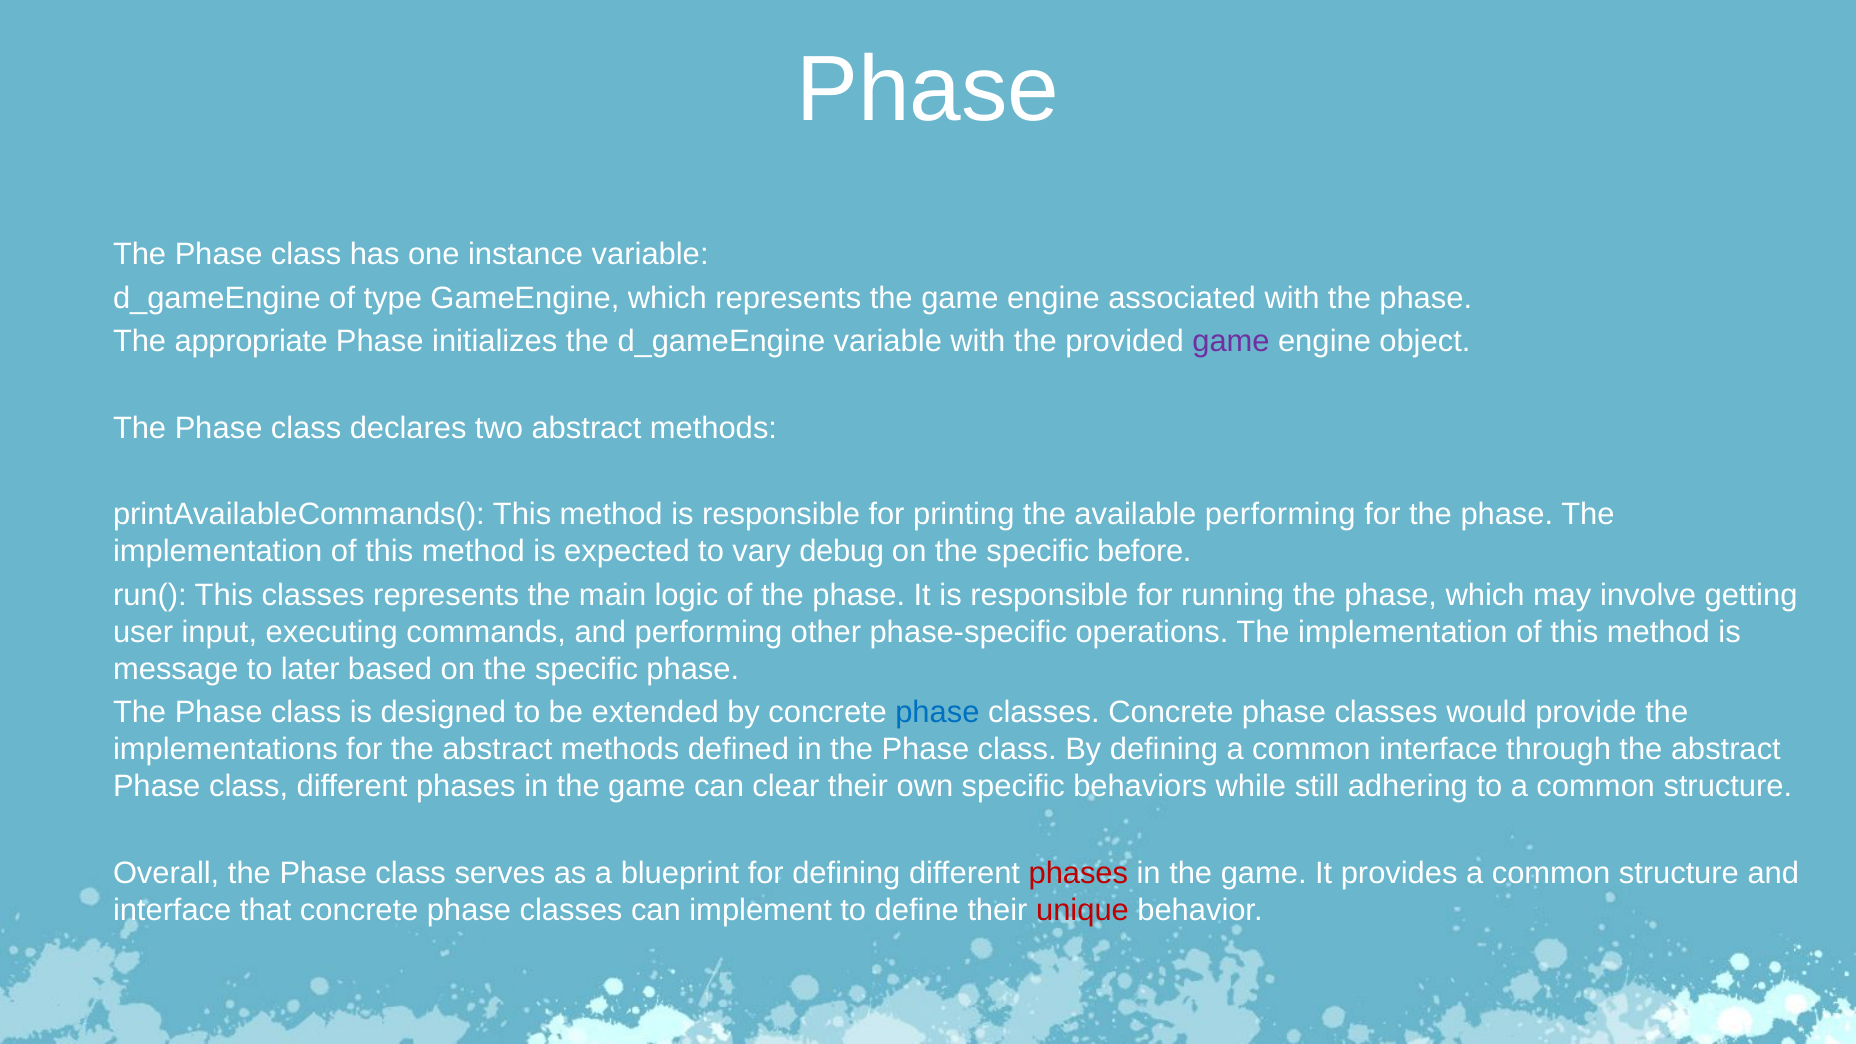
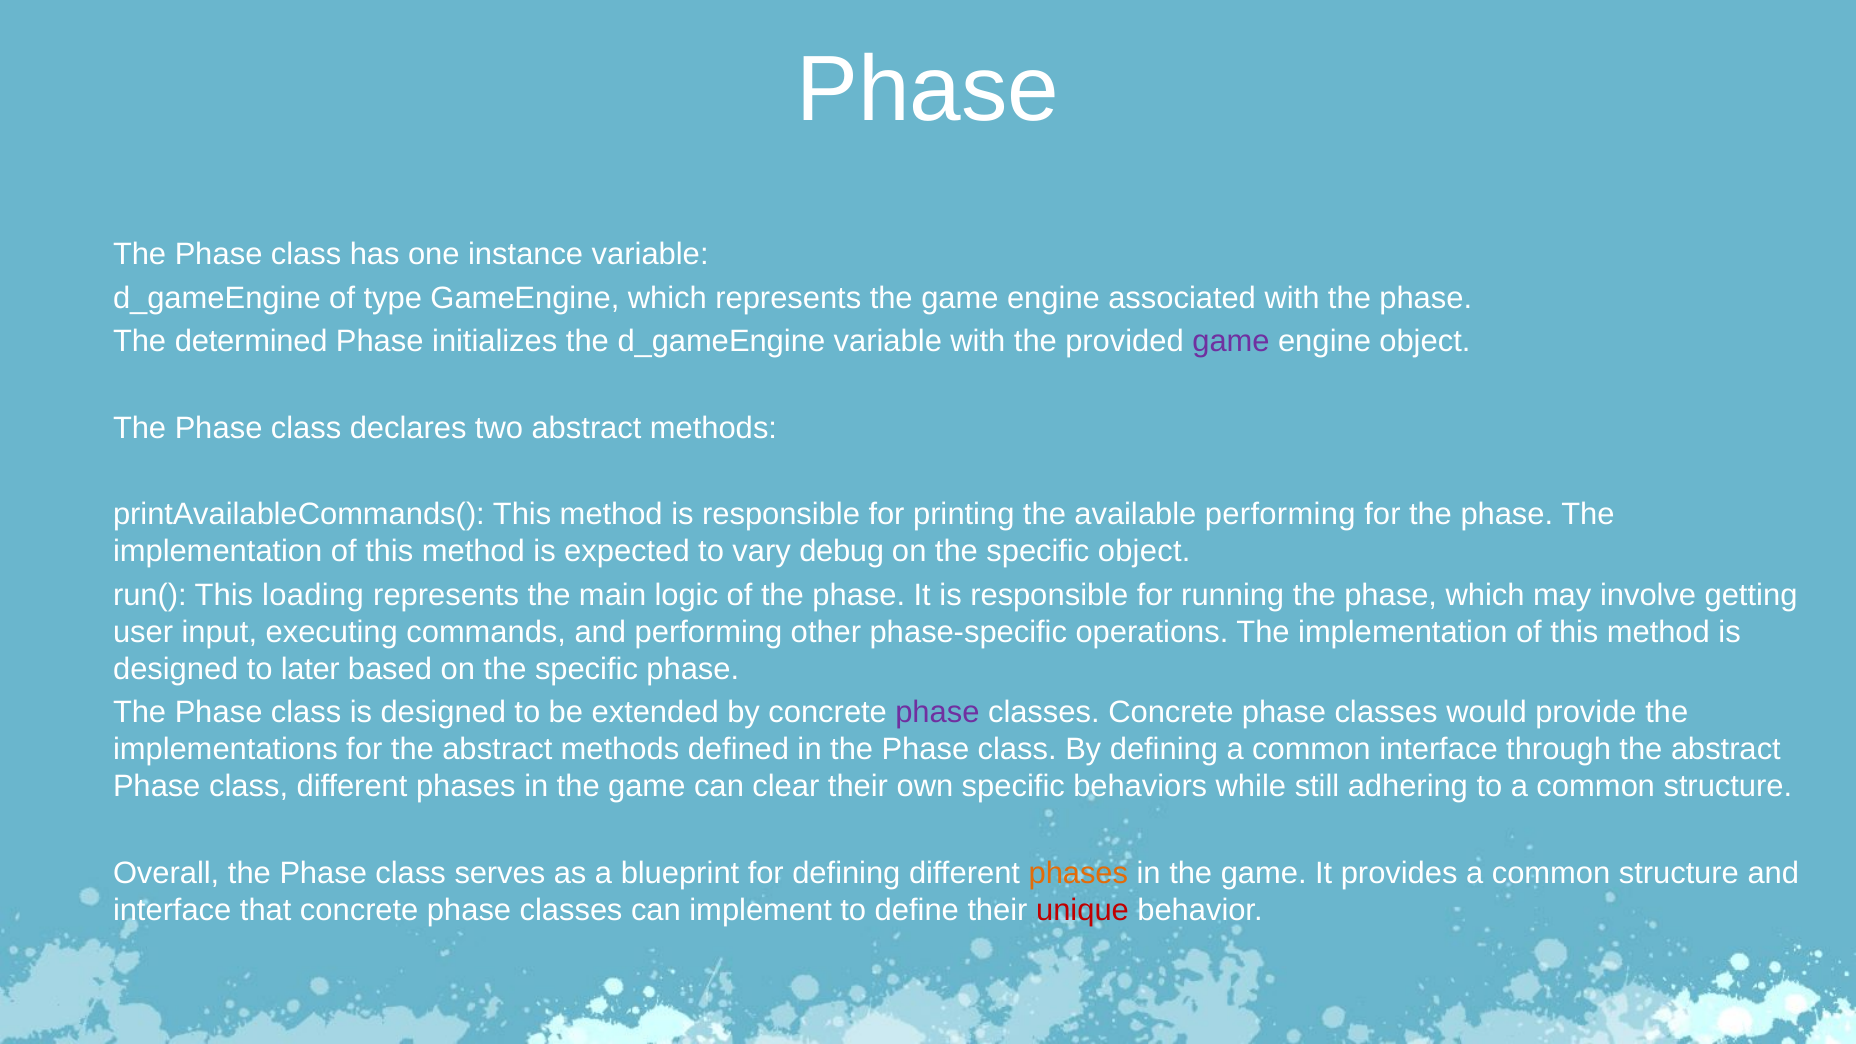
appropriate: appropriate -> determined (251, 341)
specific before: before -> object (1144, 552)
This classes: classes -> loading (313, 595)
message: message -> designed (176, 669)
phase colour: blue -> purple (937, 713)
phases colour: red -> orange (1078, 873)
